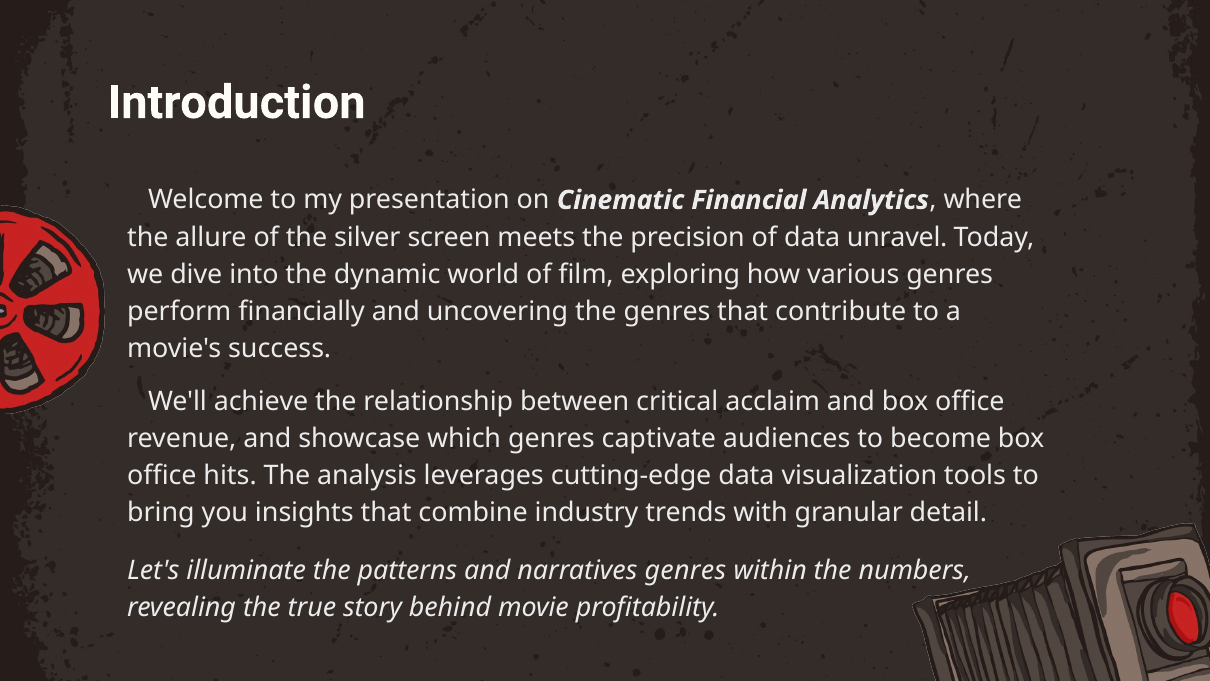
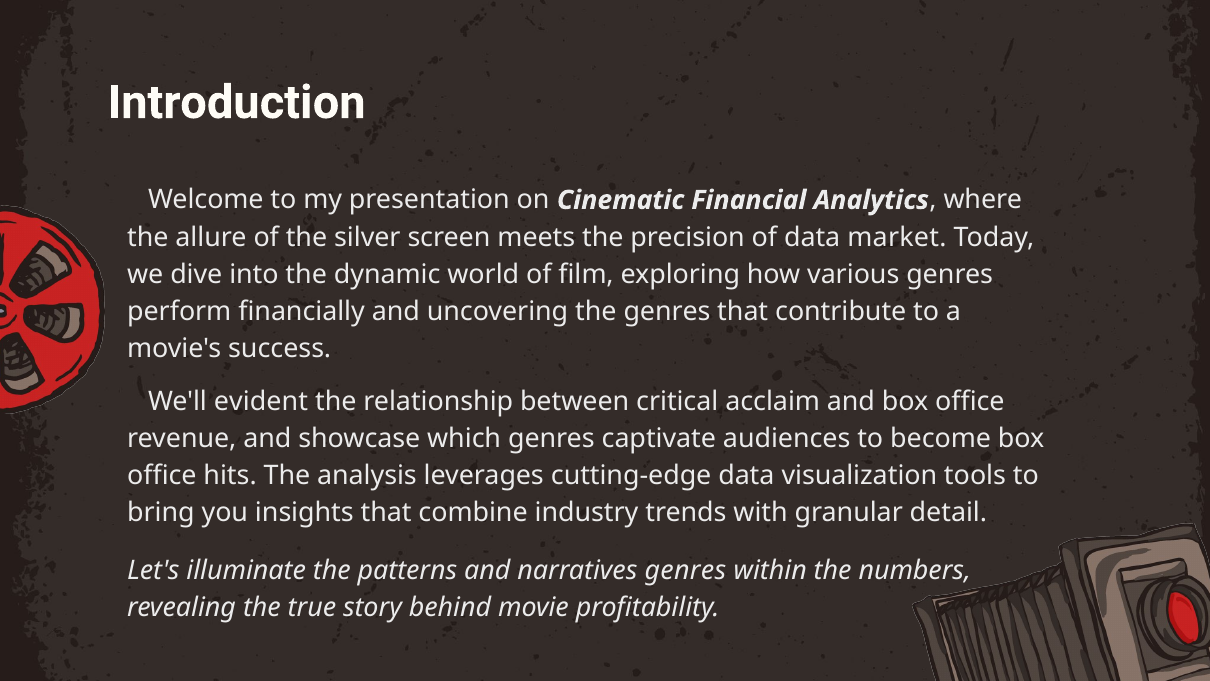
unravel: unravel -> market (897, 237)
achieve: achieve -> evident (261, 402)
